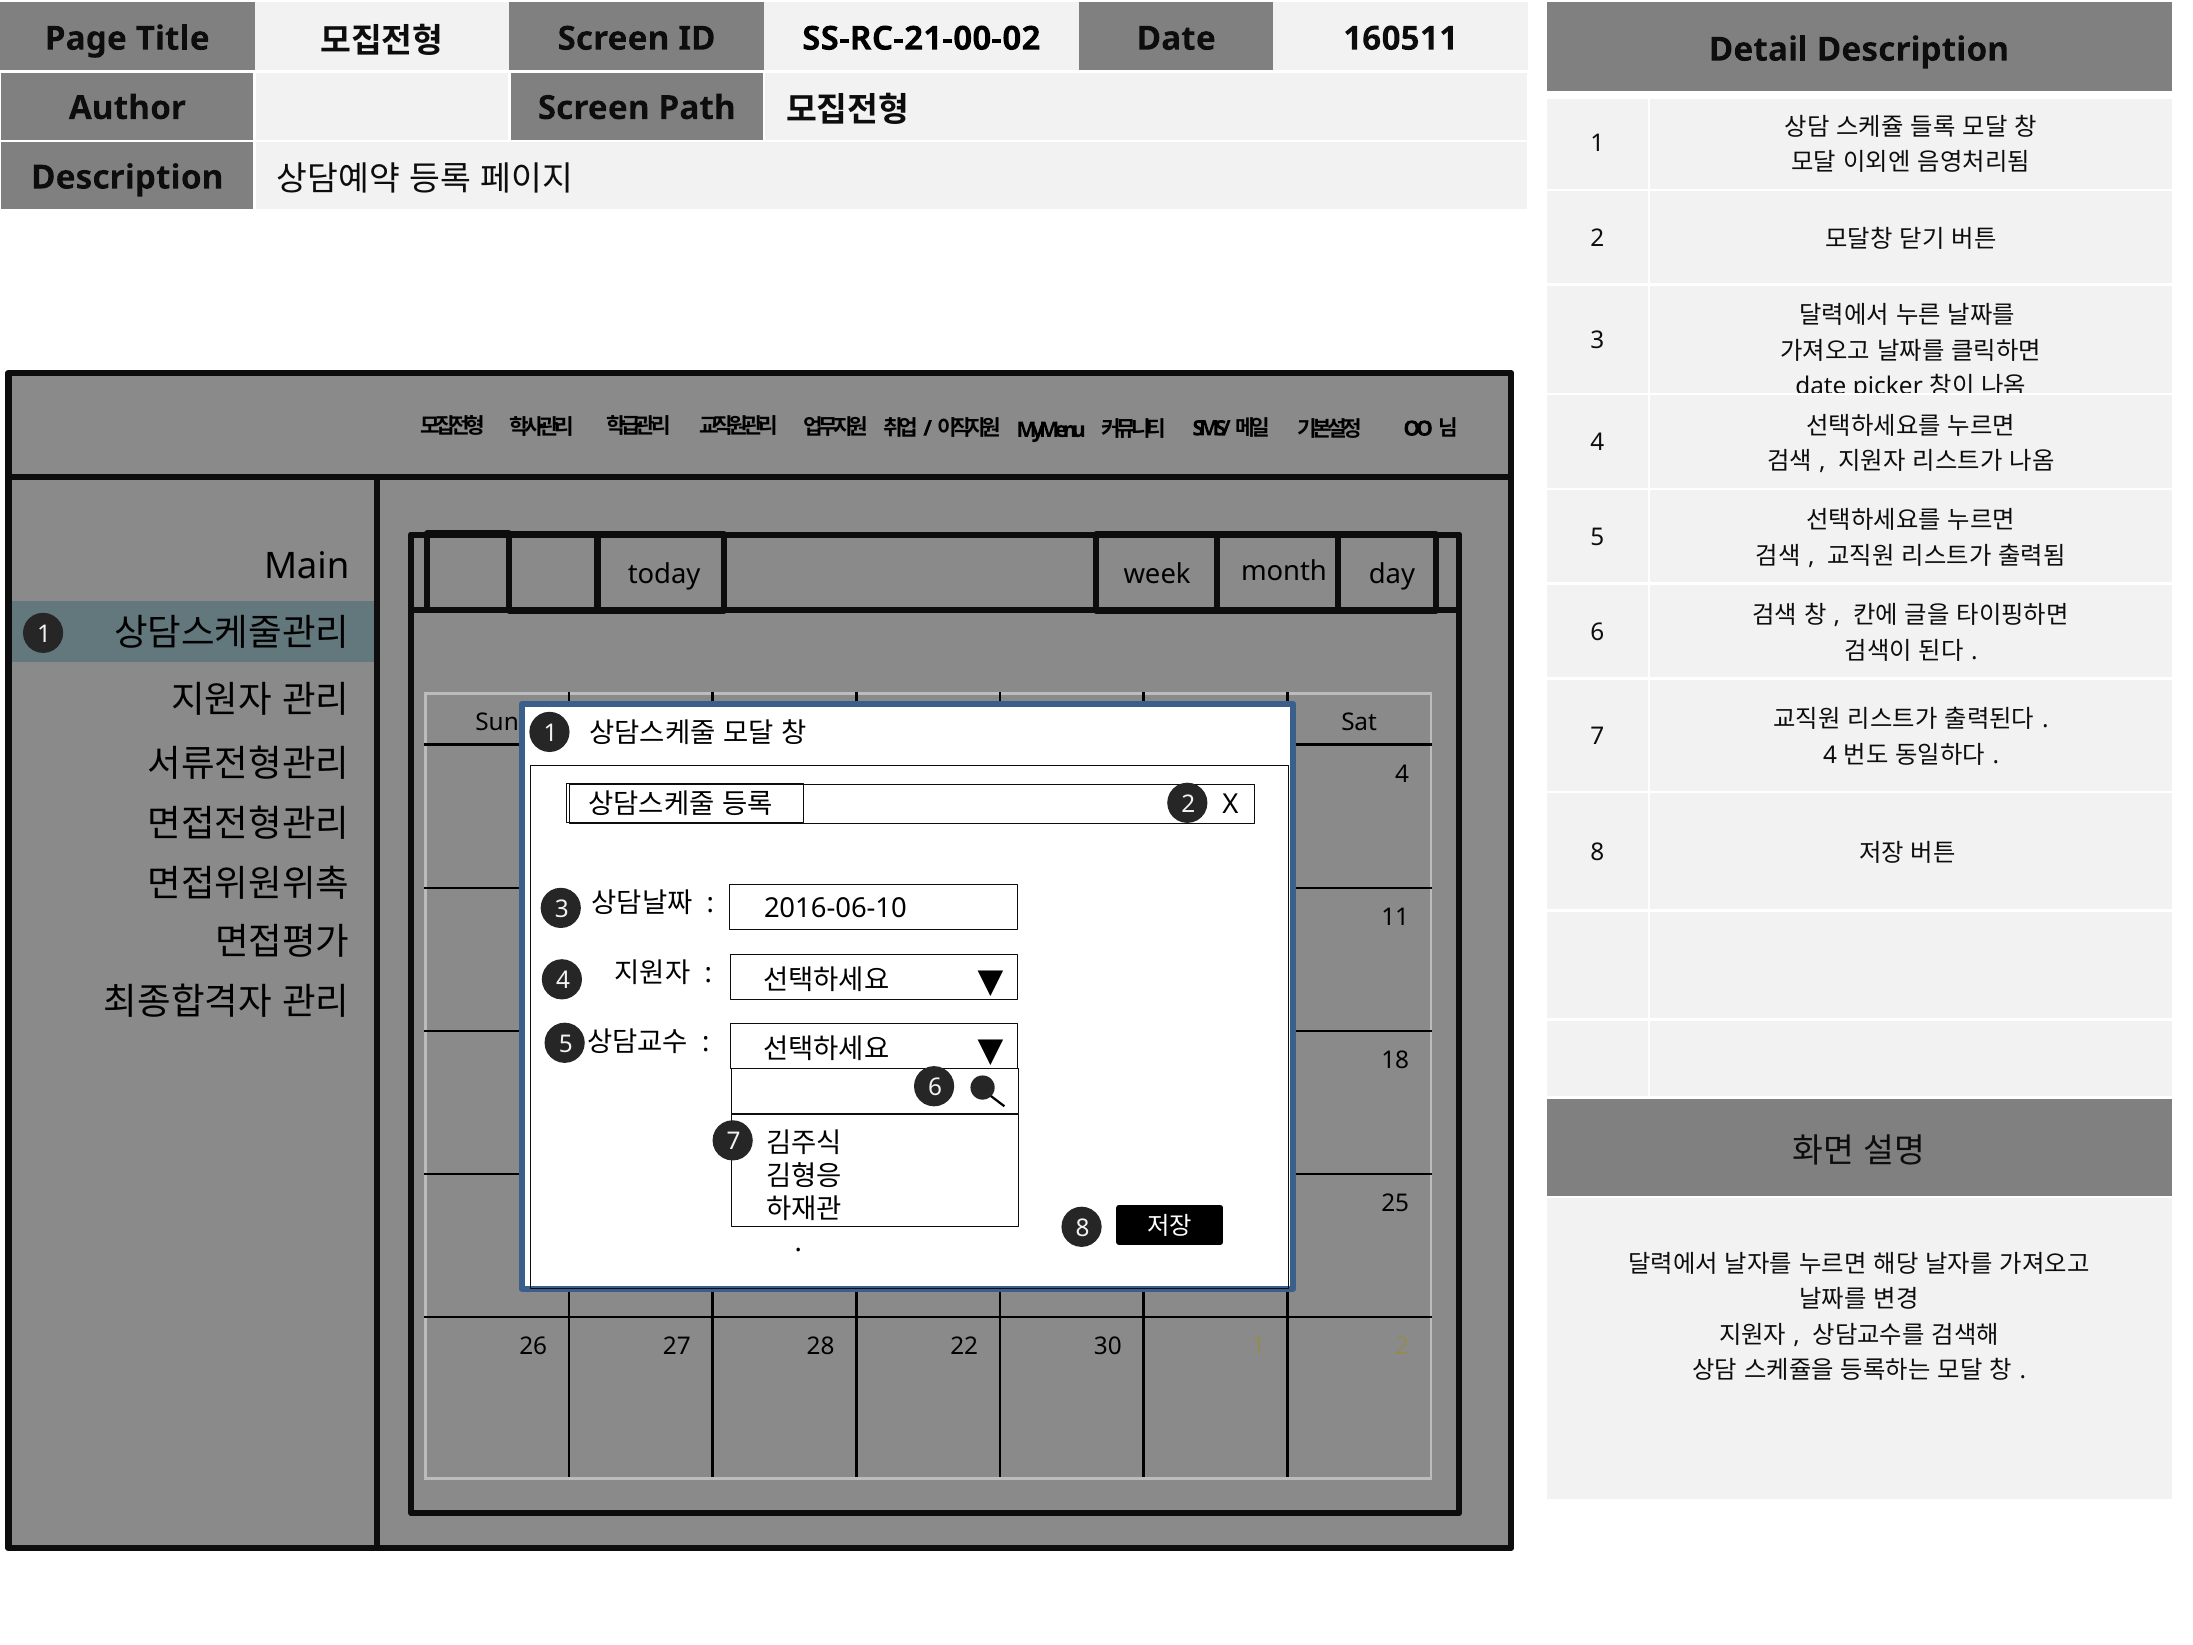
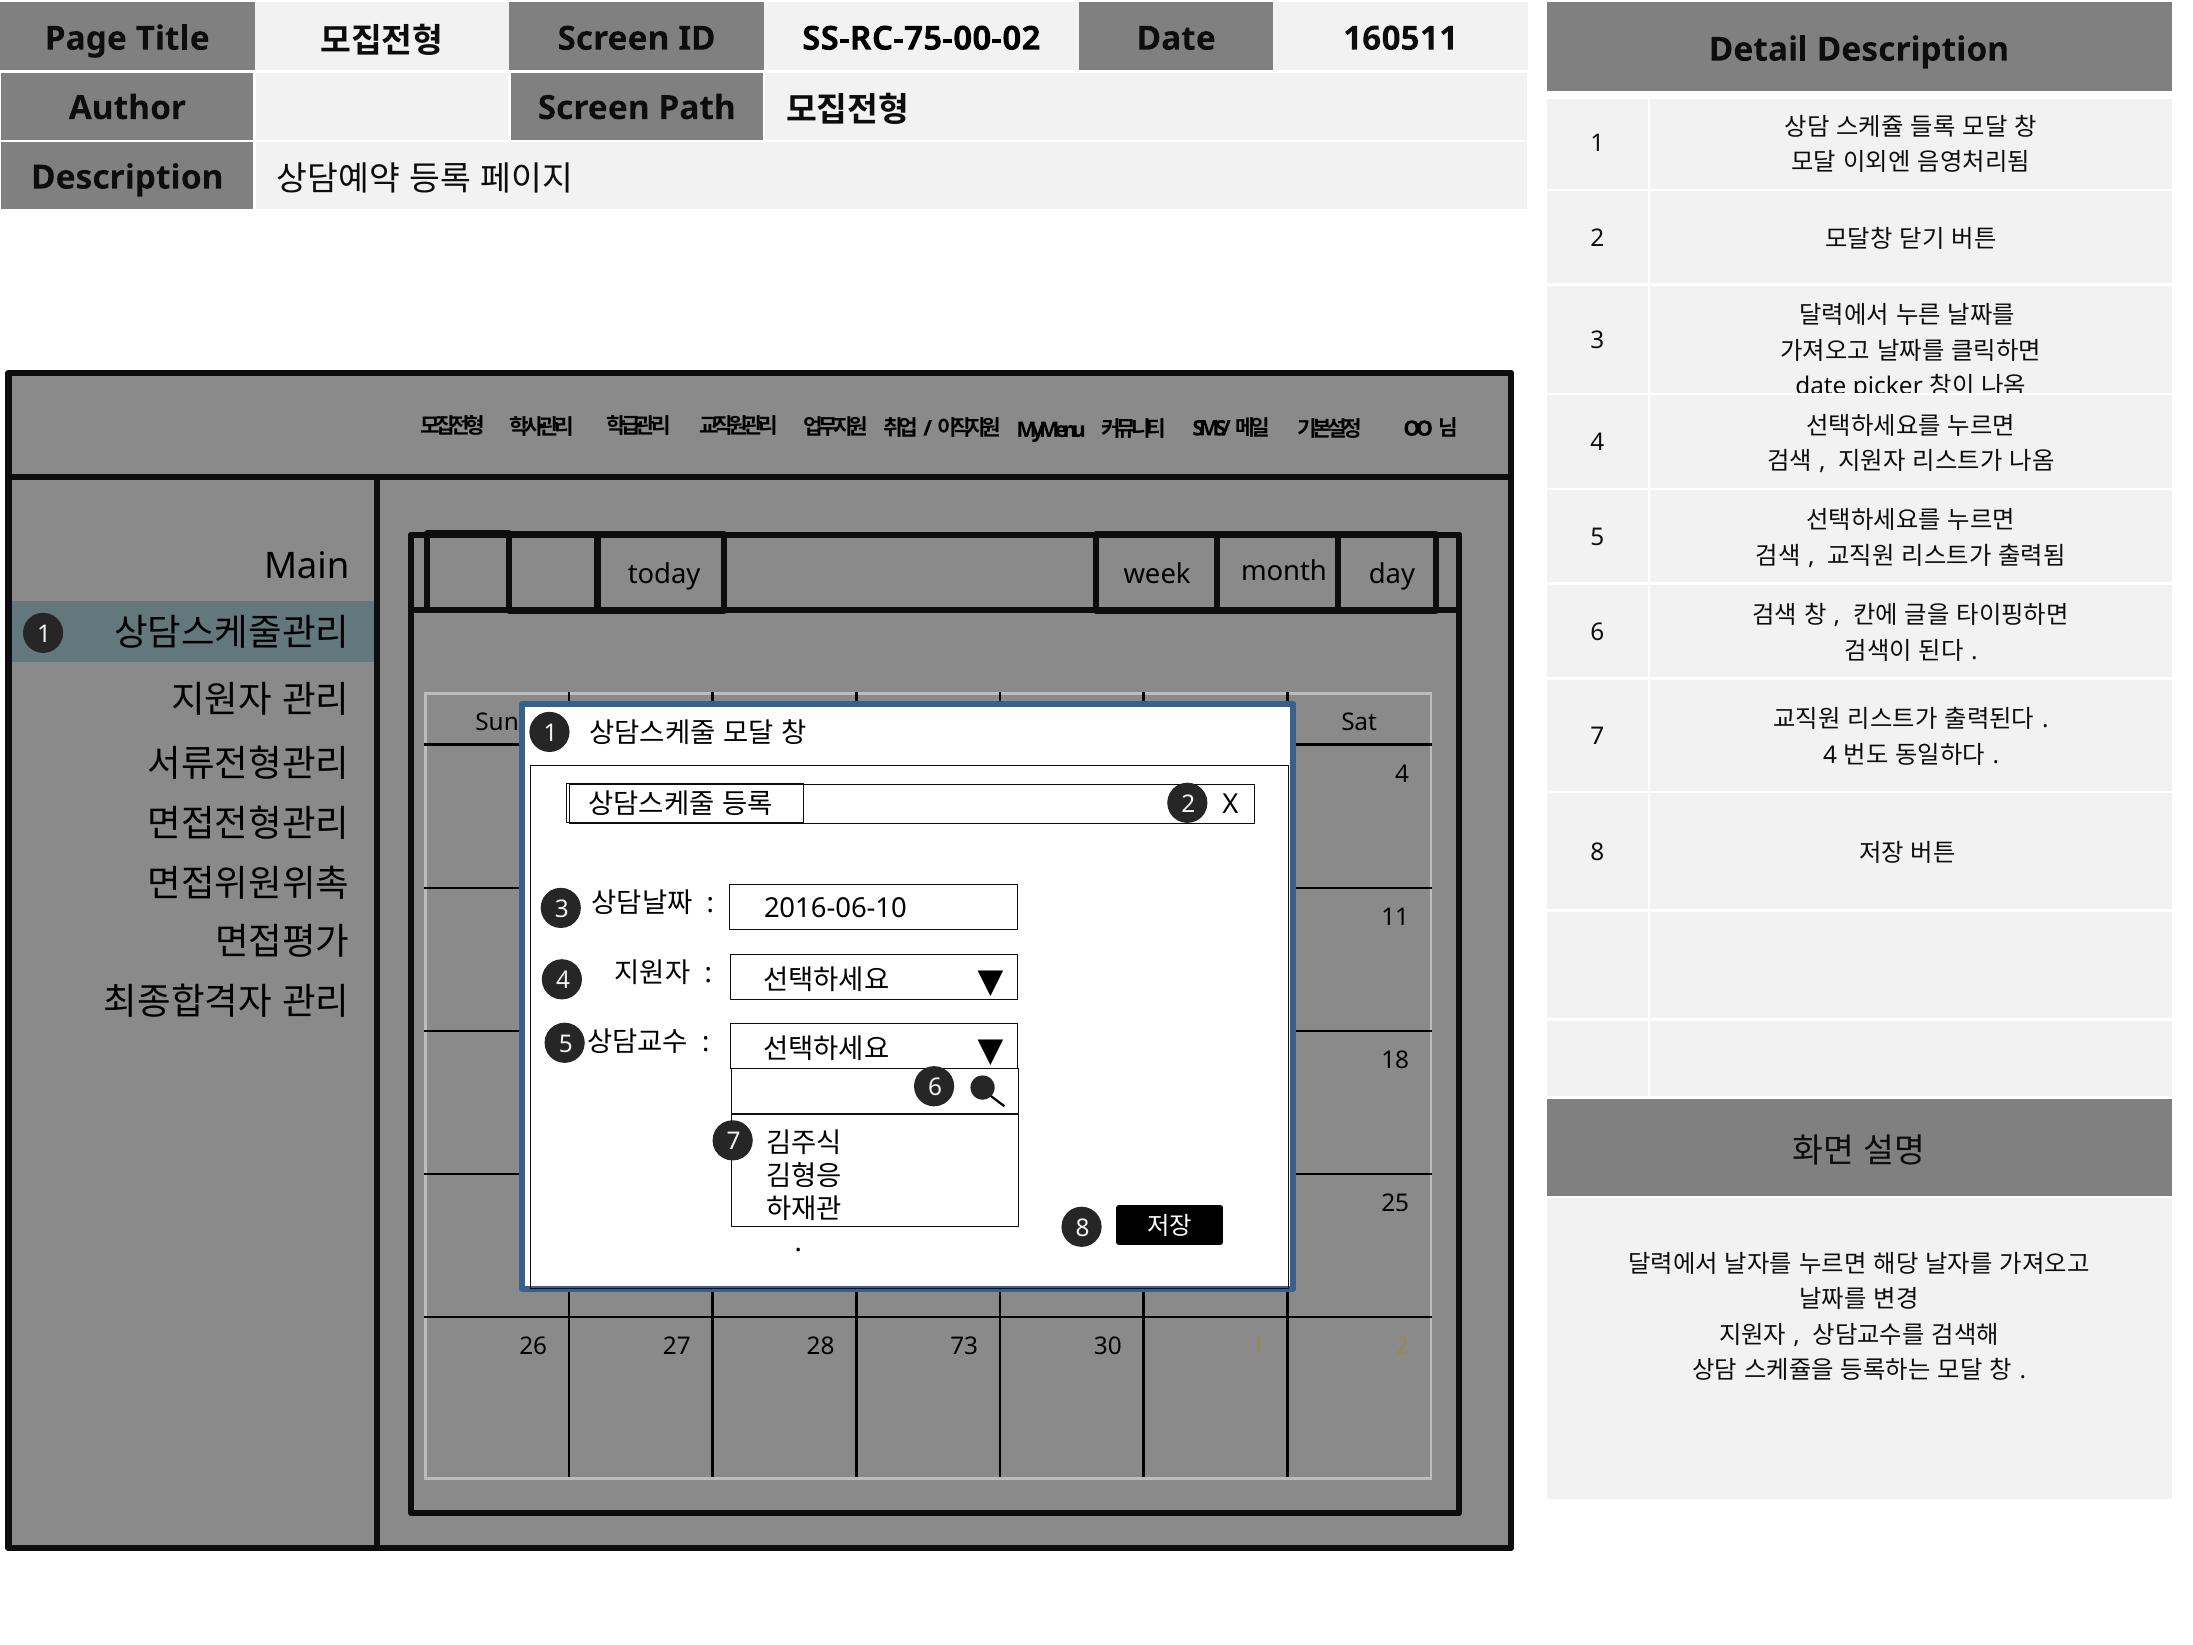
SS-RC-21-00-02: SS-RC-21-00-02 -> SS-RC-75-00-02 (921, 39)
28 22: 22 -> 73 (964, 1346)
